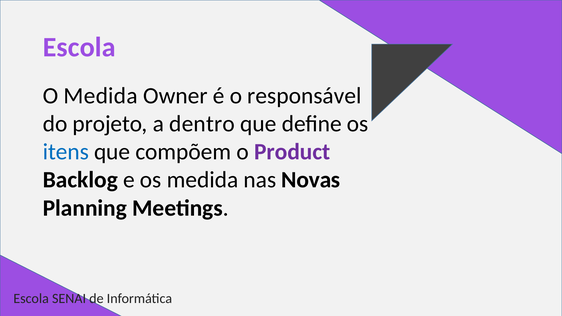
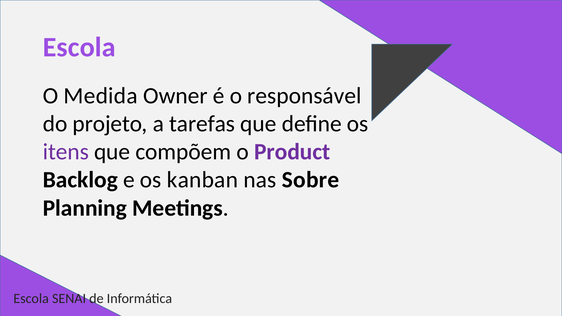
dentro: dentro -> tarefas (202, 124)
itens colour: blue -> purple (66, 152)
os medida: medida -> kanban (202, 180)
Novas: Novas -> Sobre (311, 180)
